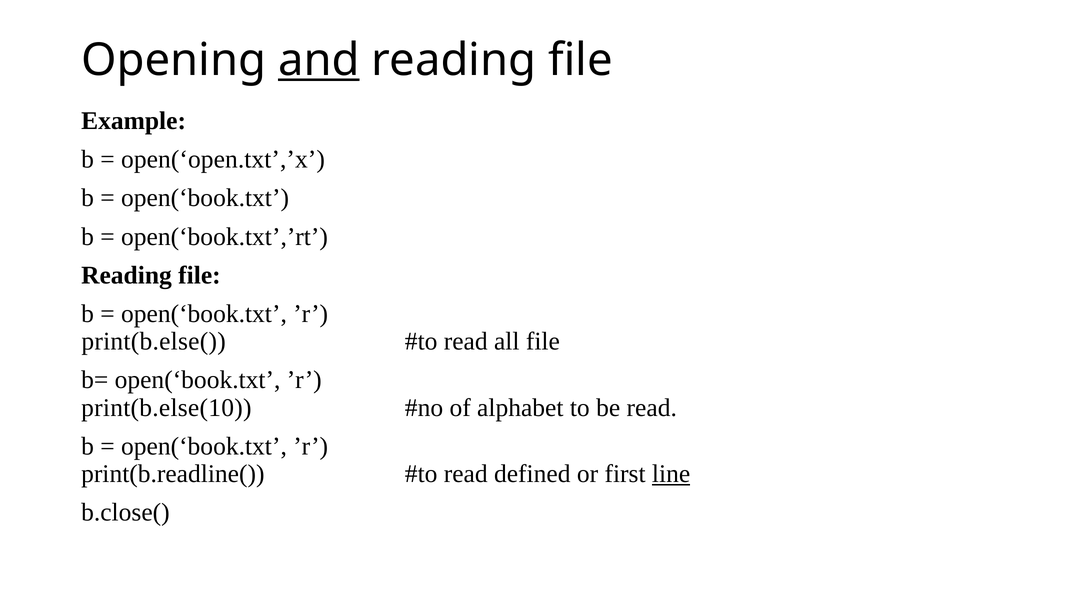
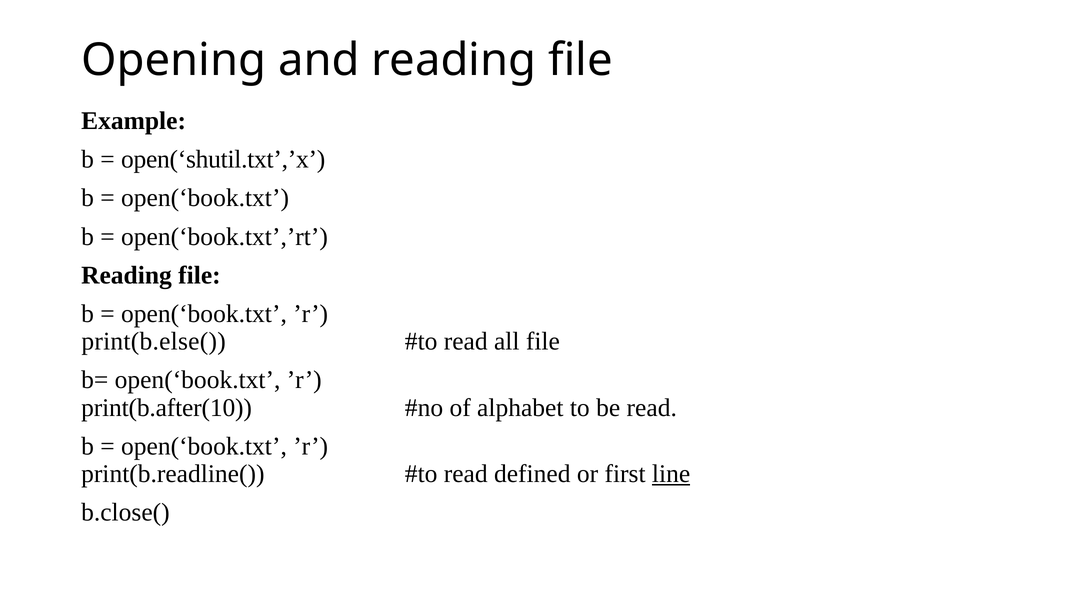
and underline: present -> none (319, 60)
open(‘open.txt’,’x: open(‘open.txt’,’x -> open(‘shutil.txt’,’x (223, 159)
print(b.else(10: print(b.else(10 -> print(b.after(10 (167, 408)
